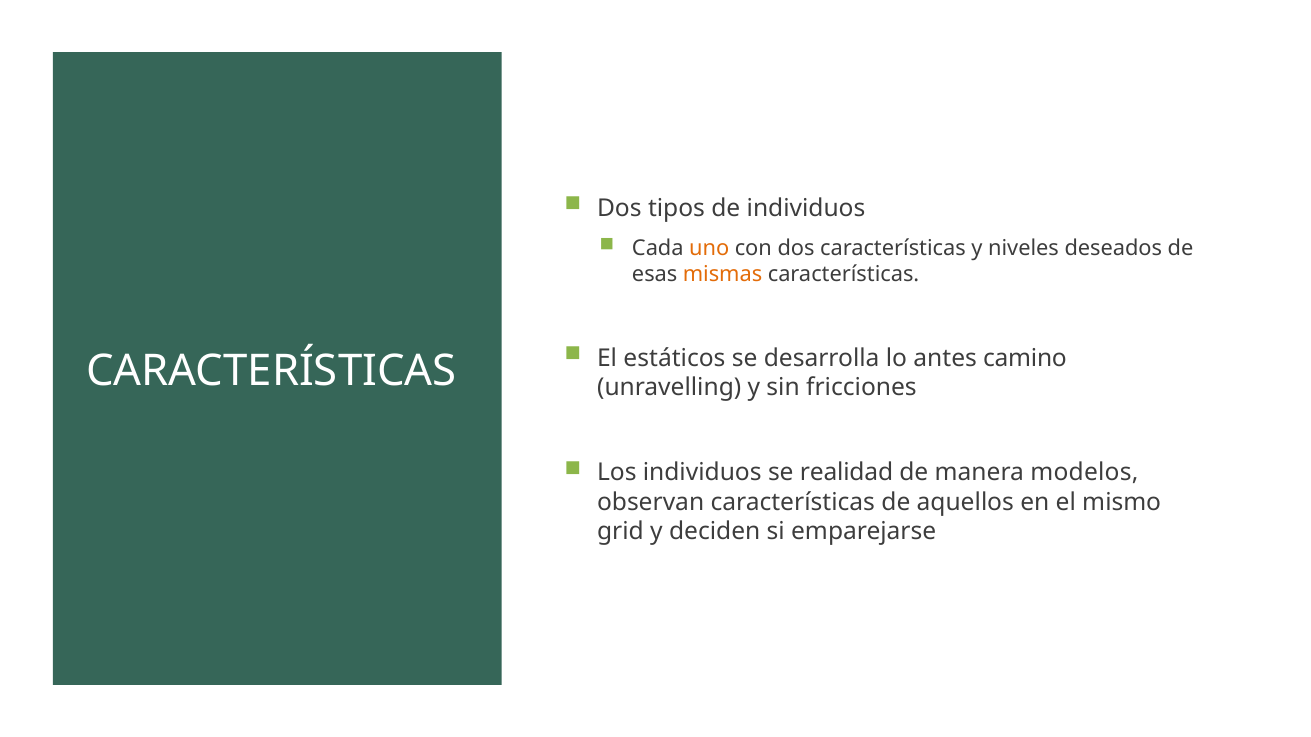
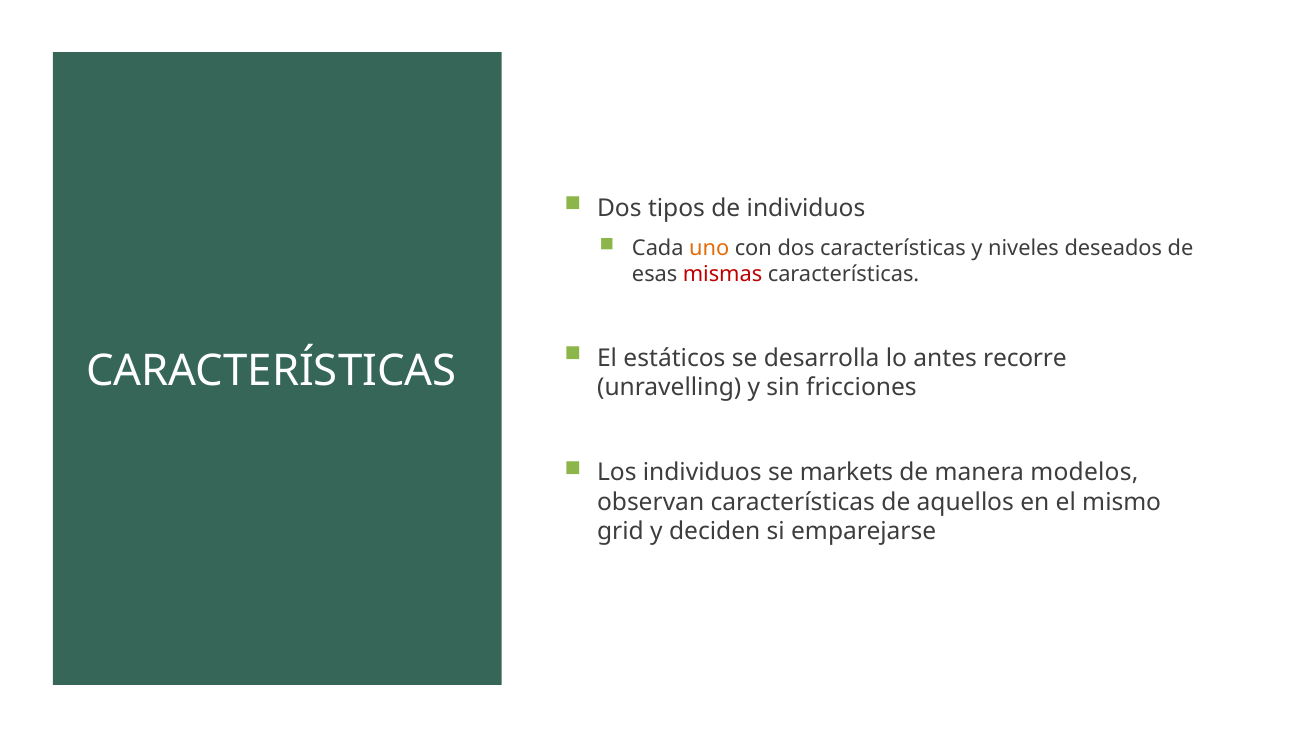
mismas colour: orange -> red (723, 274)
camino: camino -> recorre (1025, 358)
realidad: realidad -> markets (847, 473)
